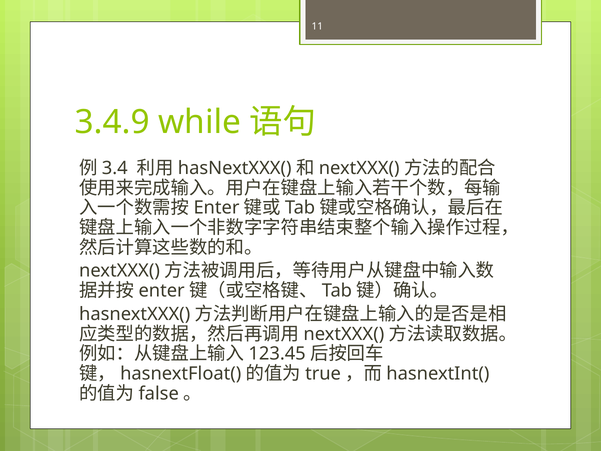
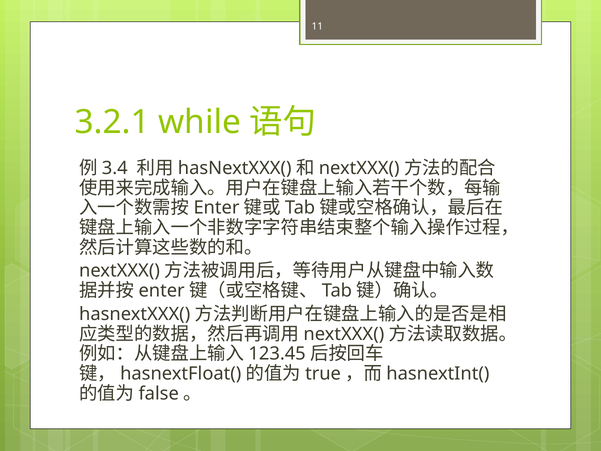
3.4.9: 3.4.9 -> 3.2.1 (112, 122)
